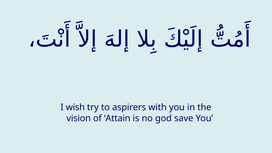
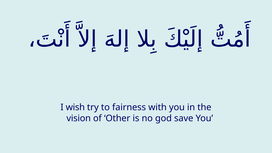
aspirers: aspirers -> fairness (129, 107)
Attain: Attain -> Other (117, 118)
